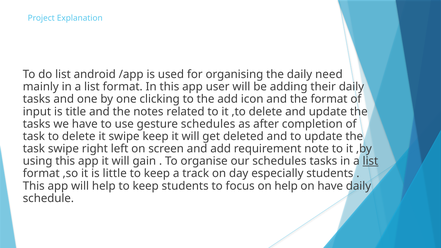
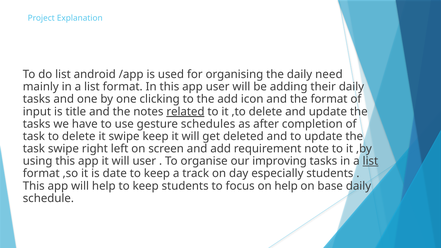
related underline: none -> present (185, 112)
will gain: gain -> user (144, 161)
our schedules: schedules -> improving (280, 161)
little: little -> date (115, 174)
on have: have -> base (330, 186)
